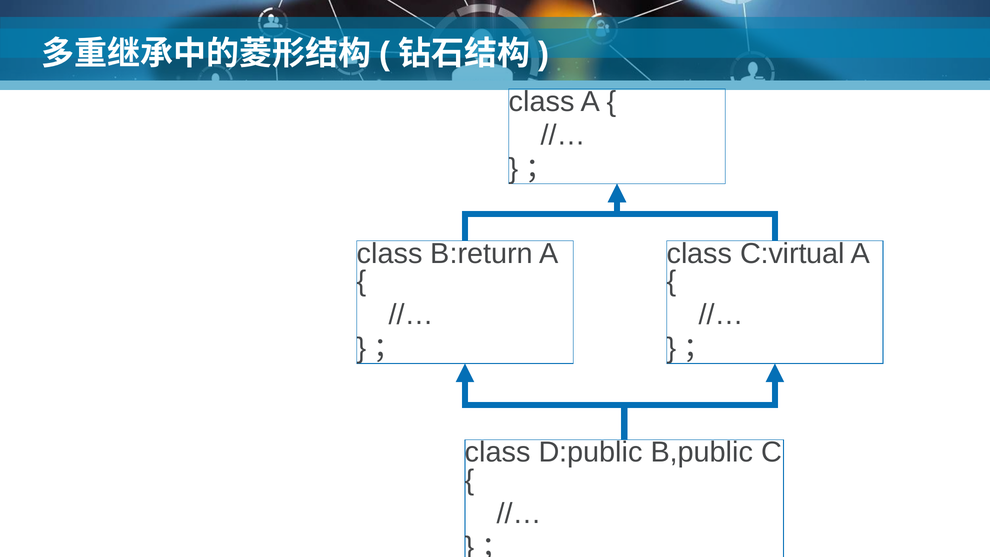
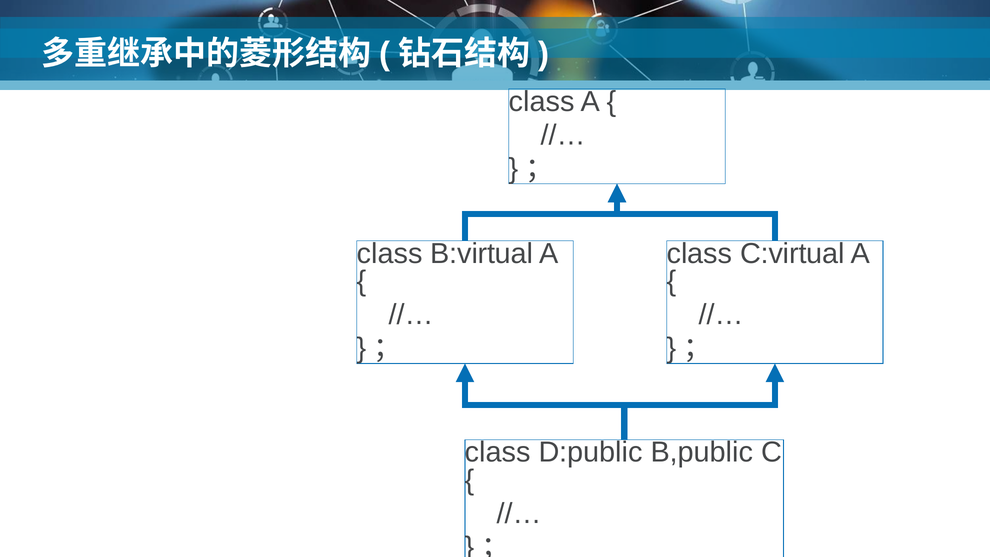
B:return: B:return -> B:virtual (482, 253)
